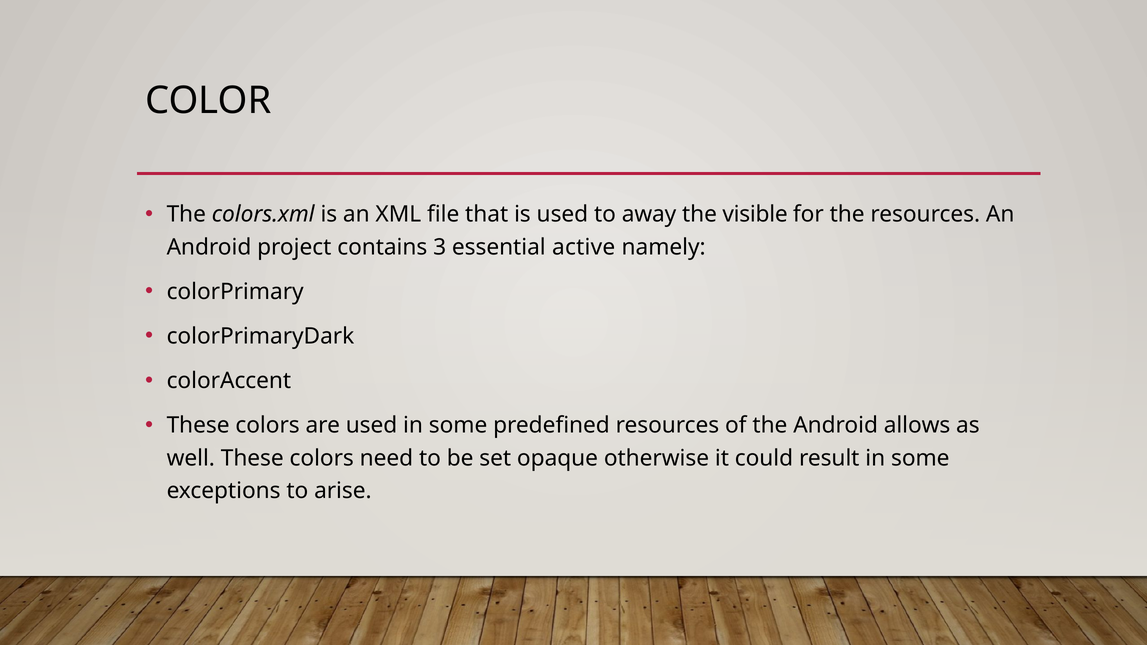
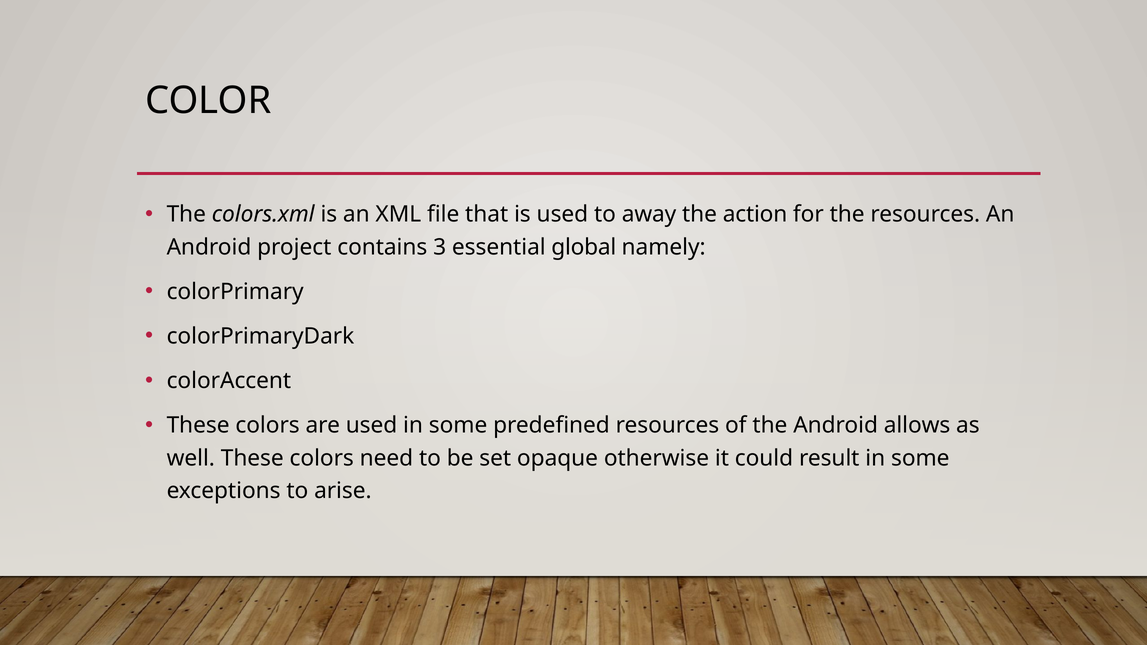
visible: visible -> action (755, 215)
active: active -> global (584, 247)
